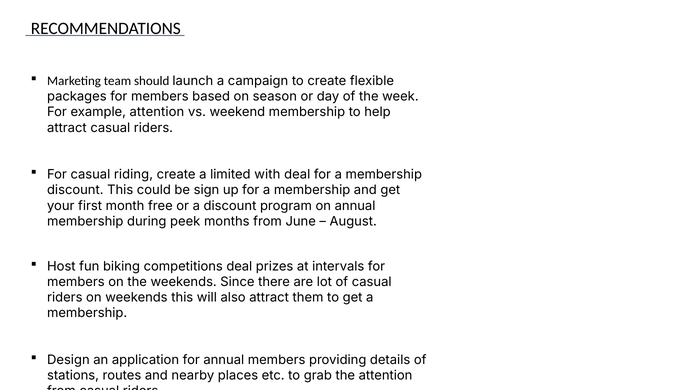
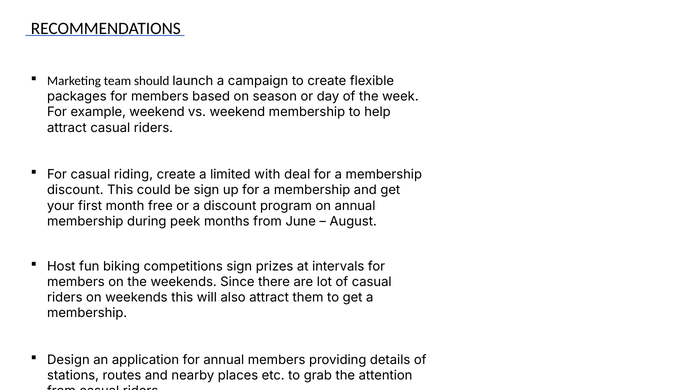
example attention: attention -> weekend (157, 112)
competitions deal: deal -> sign (239, 266)
